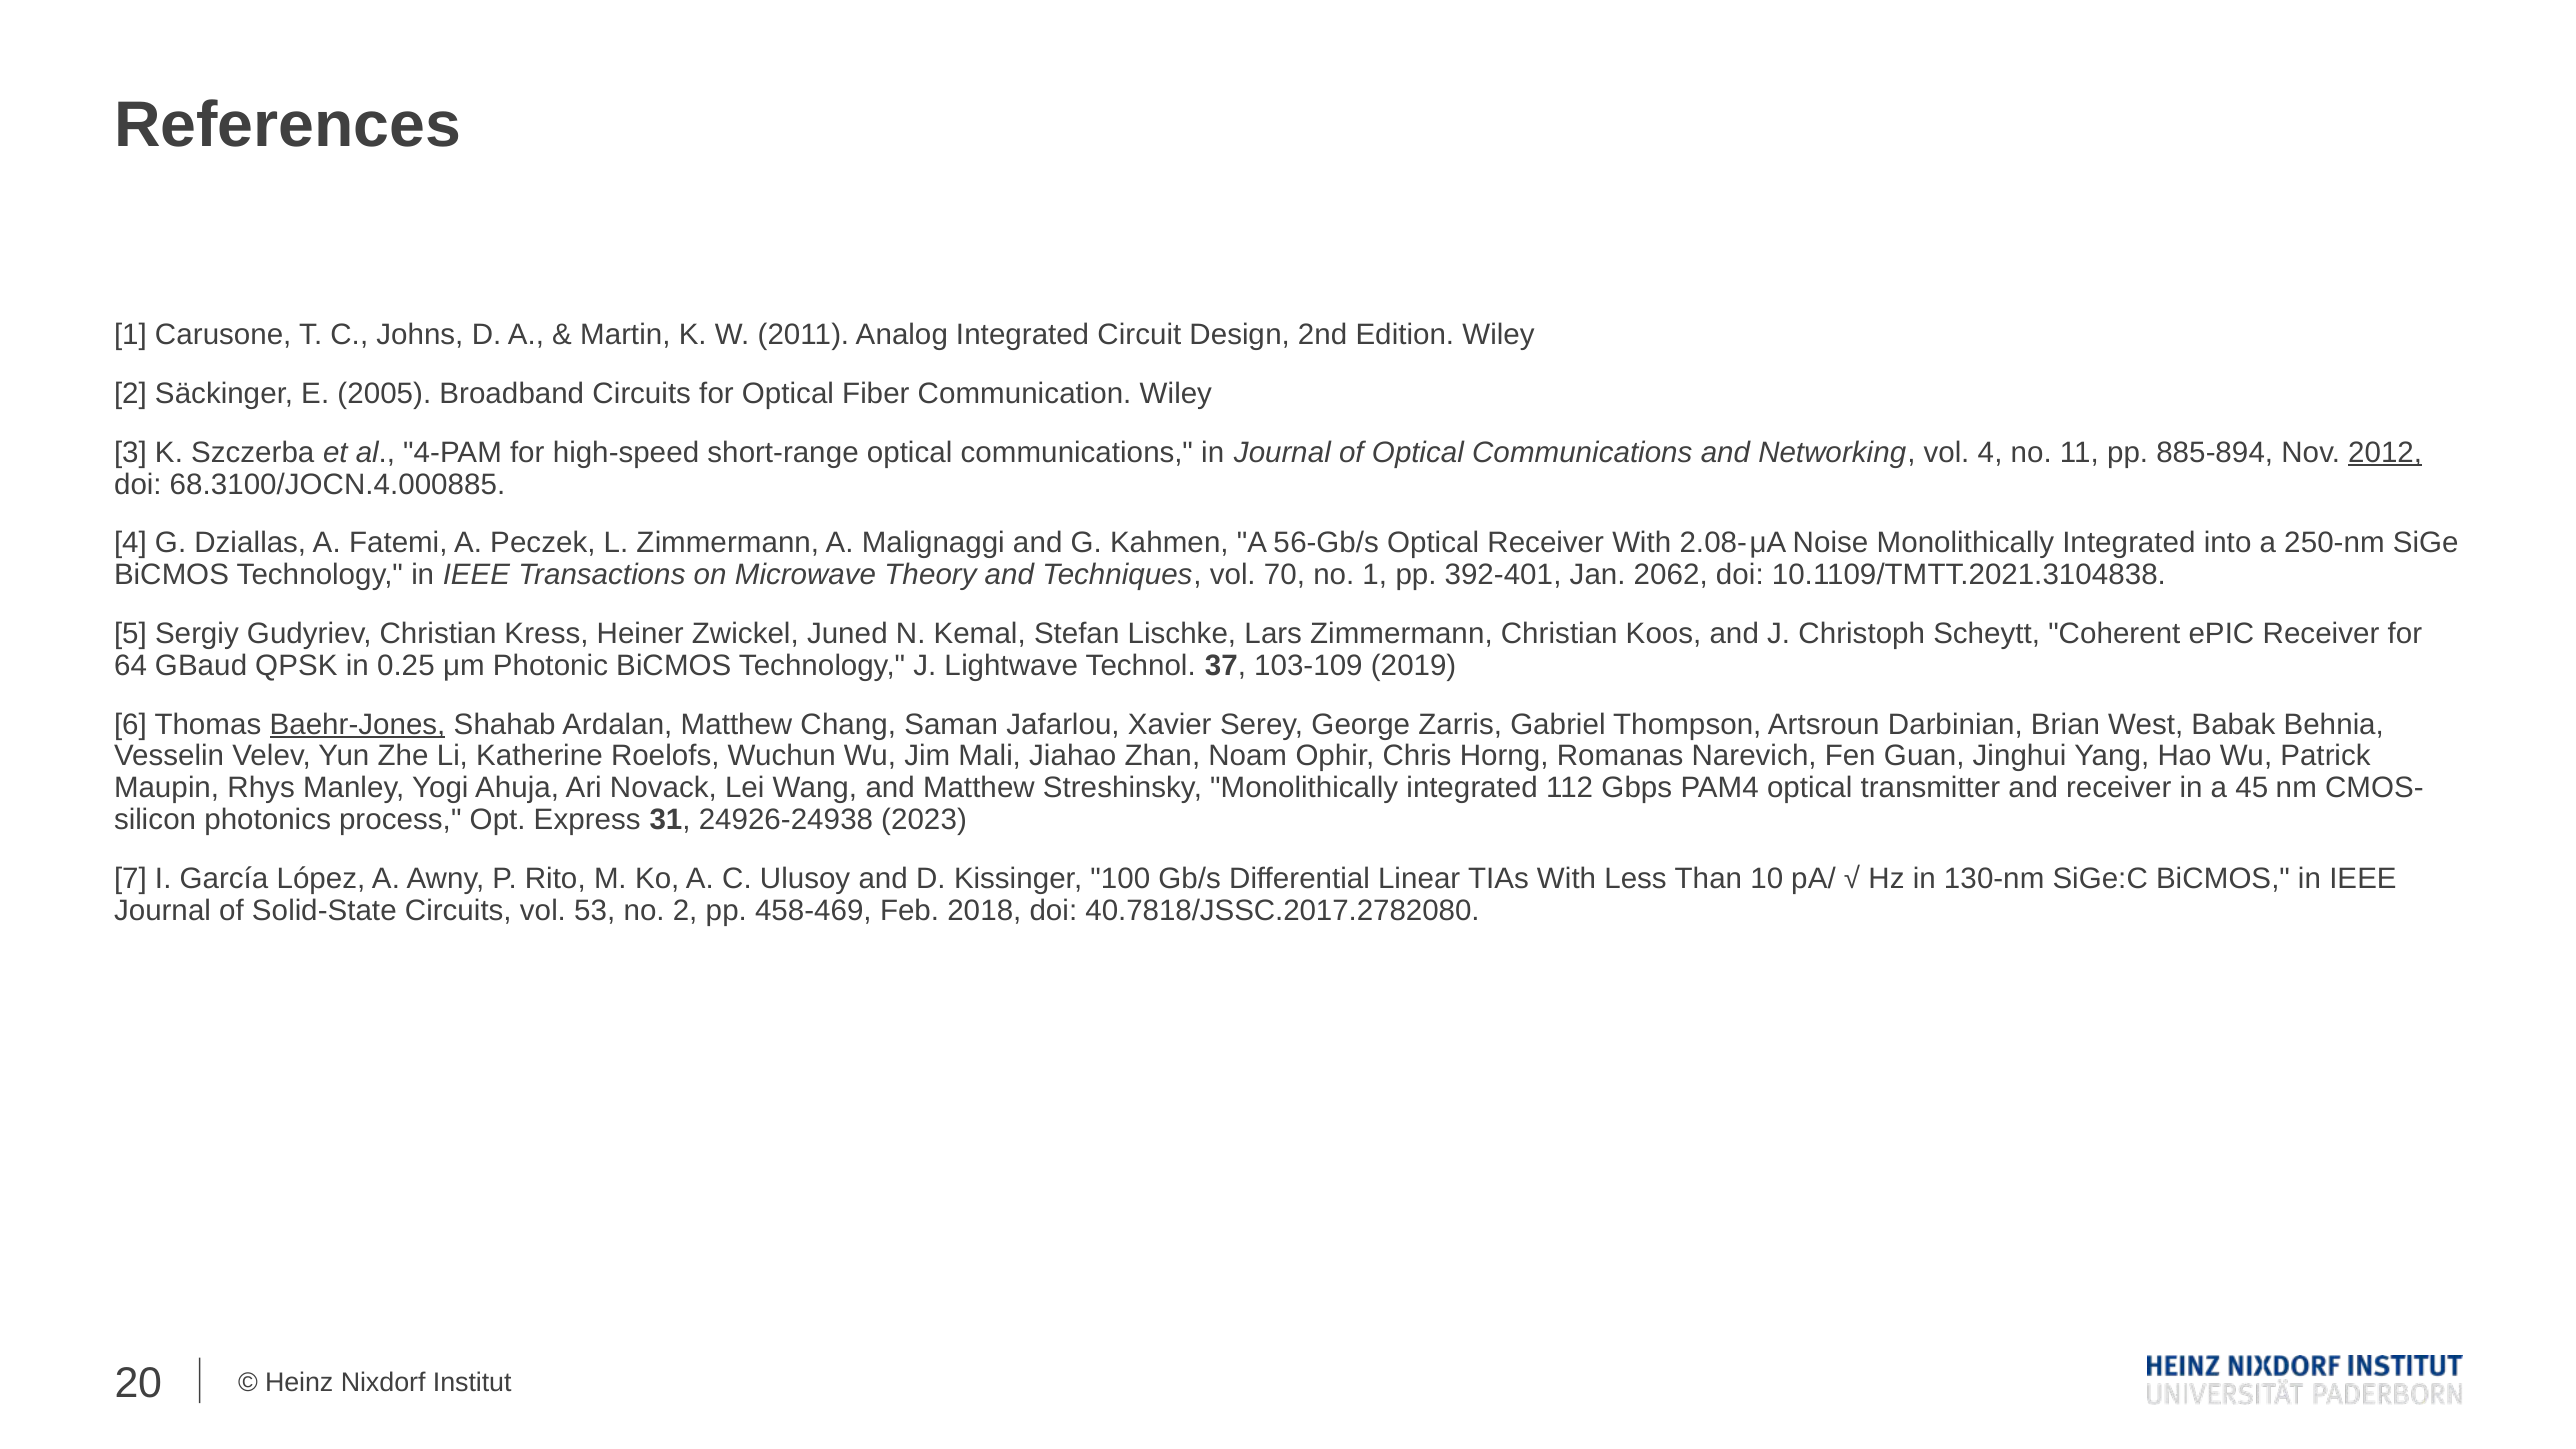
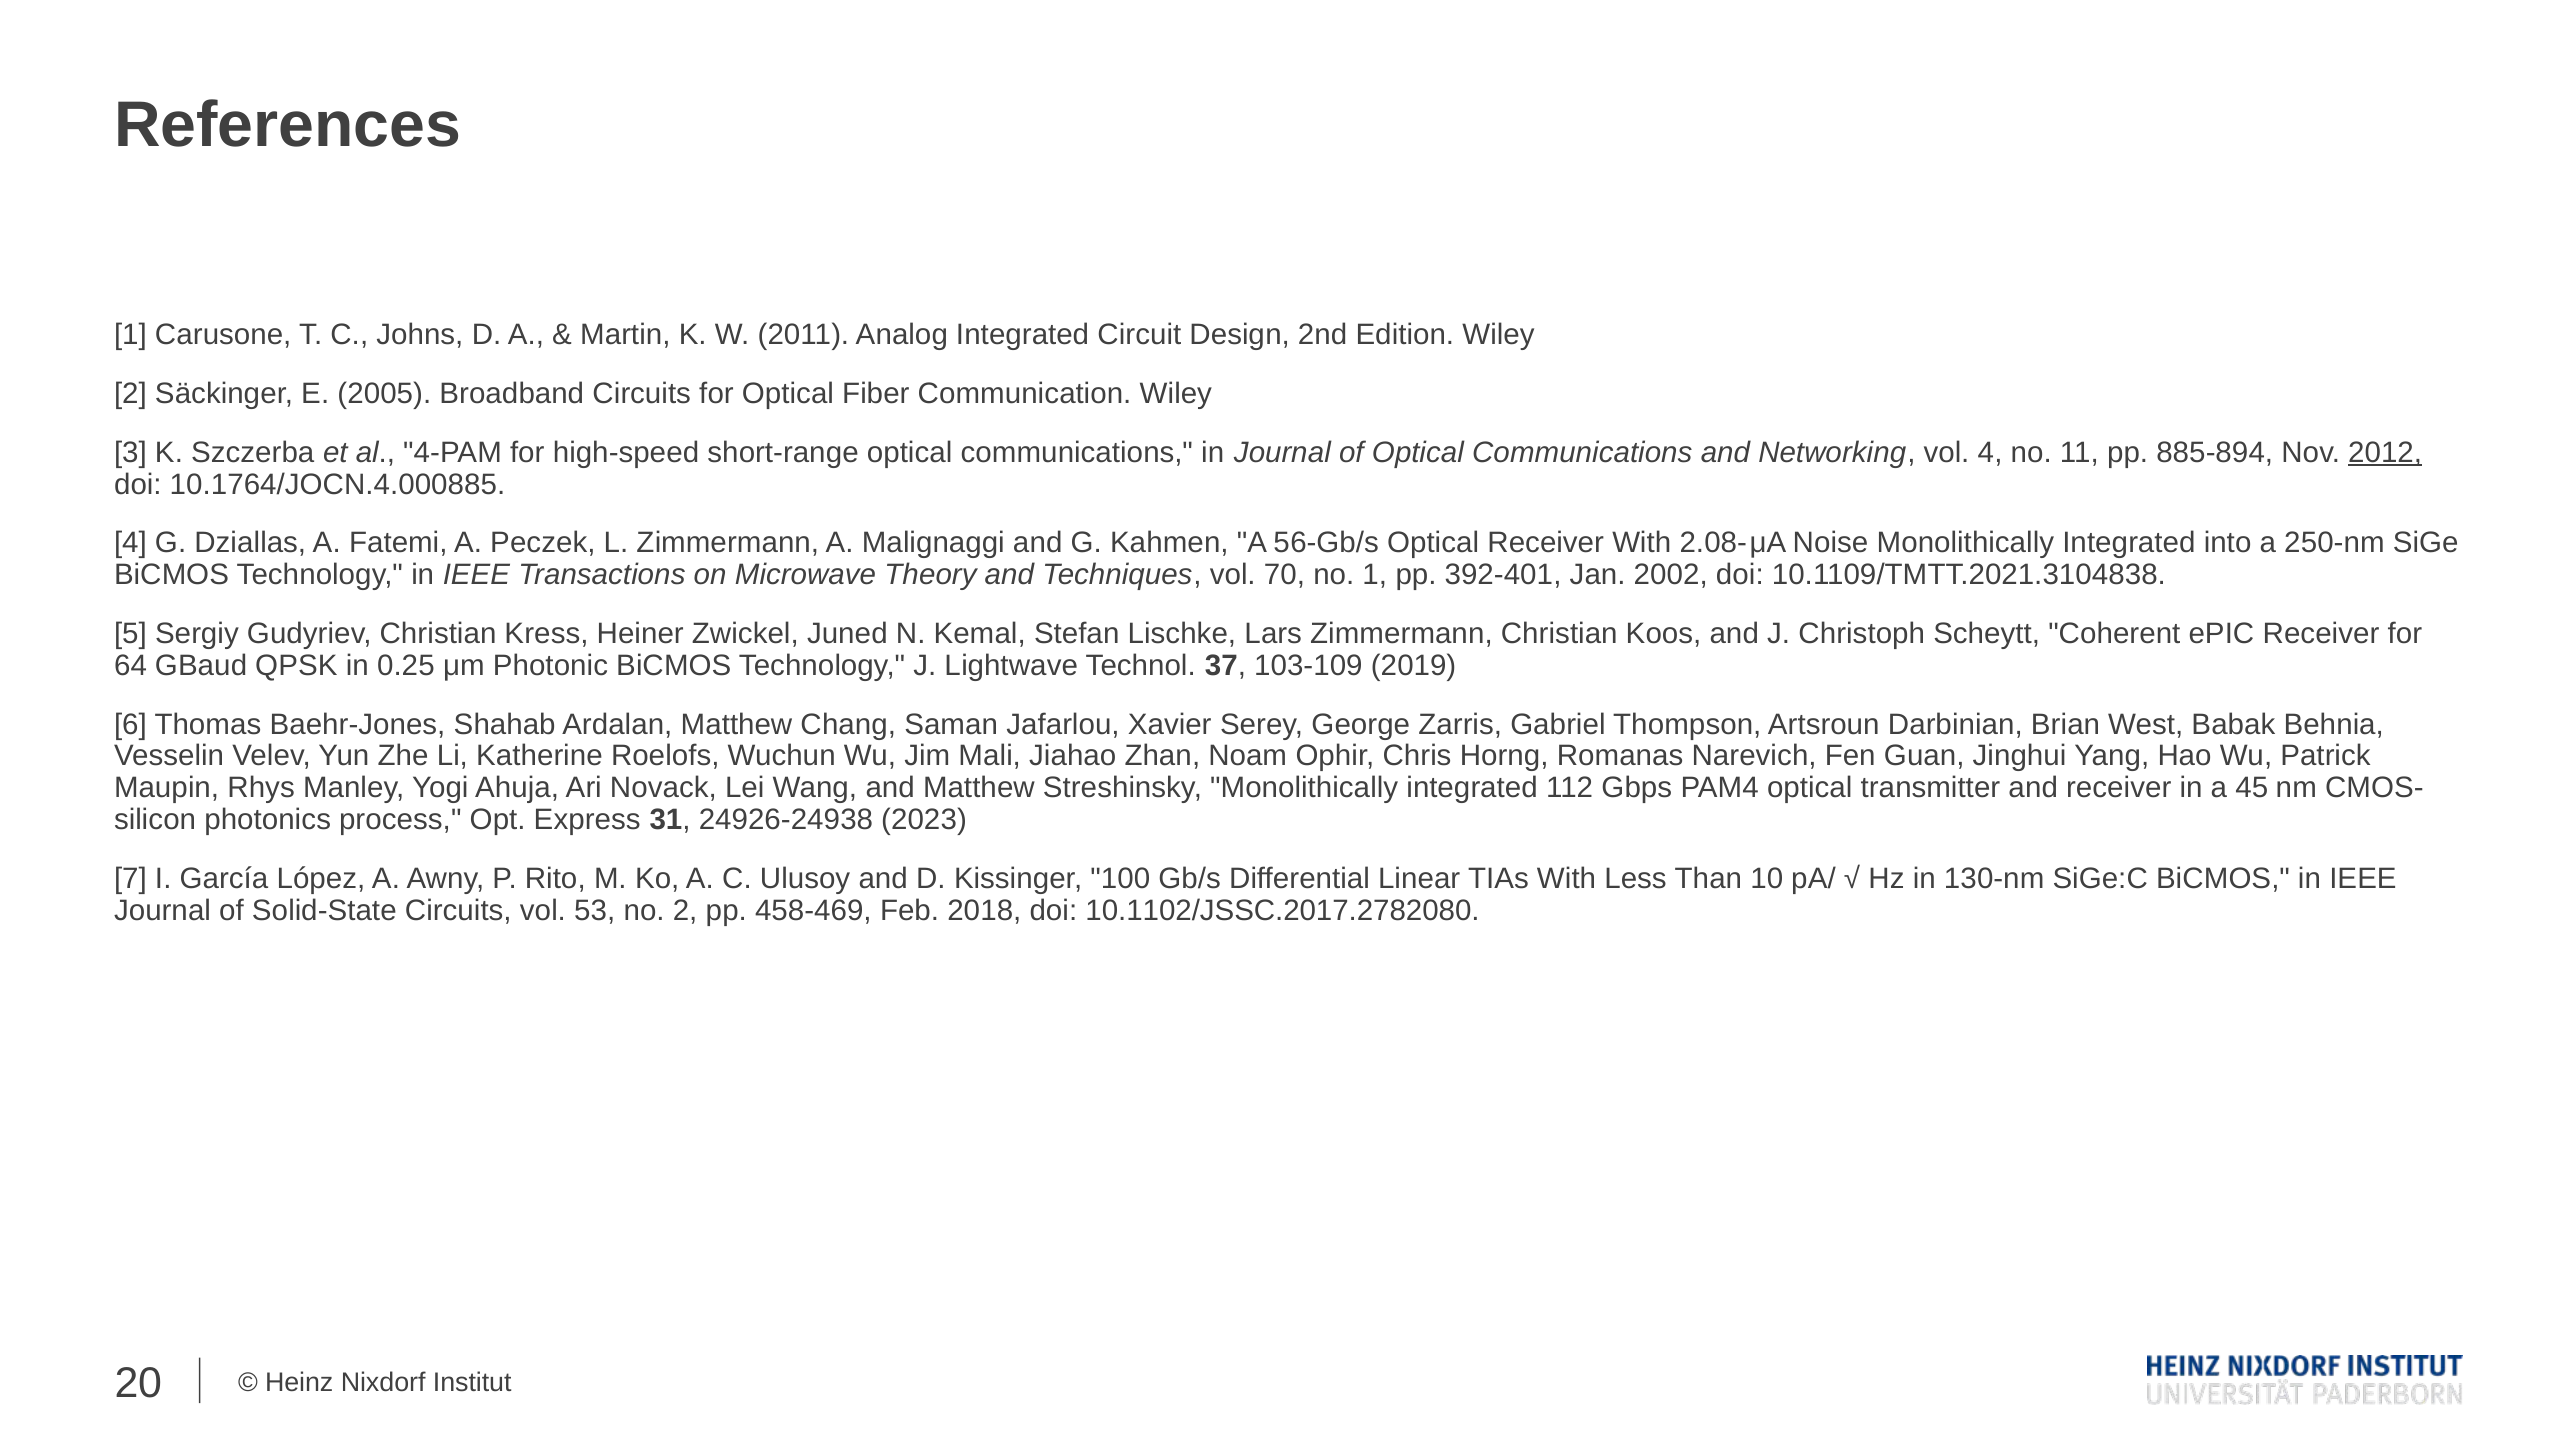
68.3100/JOCN.4.000885: 68.3100/JOCN.4.000885 -> 10.1764/JOCN.4.000885 (337, 484)
2062: 2062 -> 2002 (1671, 575)
Baehr-Jones underline: present -> none (358, 724)
40.7818/JSSC.2017.2782080: 40.7818/JSSC.2017.2782080 -> 10.1102/JSSC.2017.2782080 (1283, 911)
